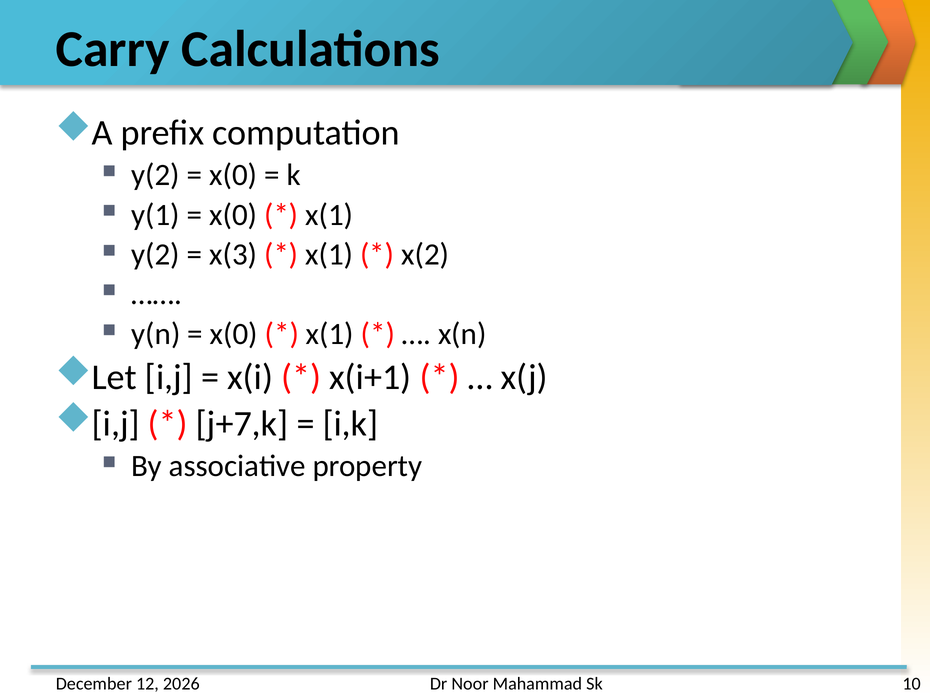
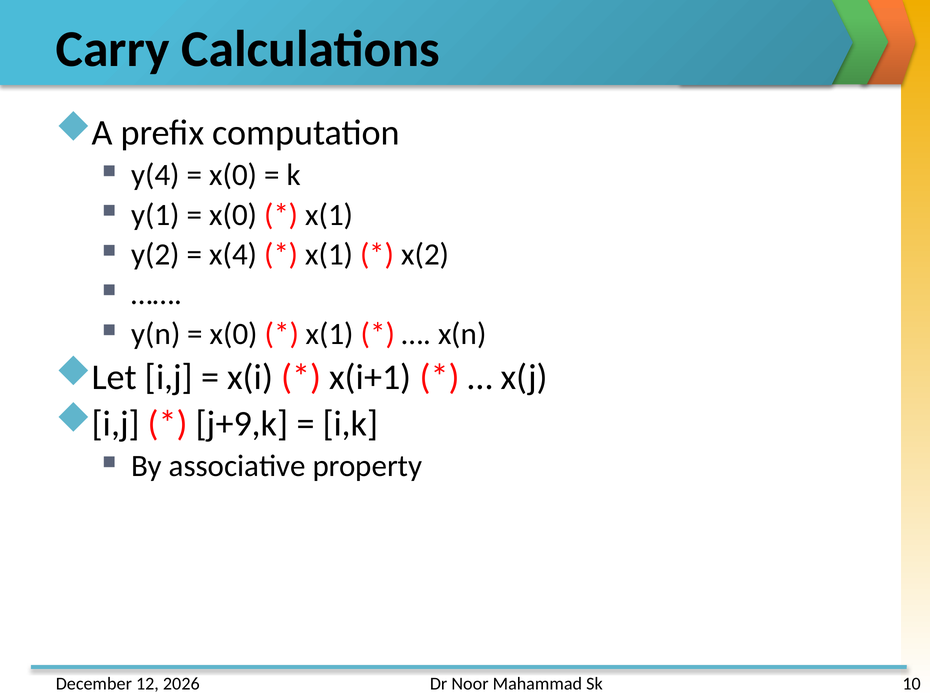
y(2: y(2 -> y(4 (156, 175)
x(3: x(3 -> x(4 (233, 254)
j+7,k: j+7,k -> j+9,k (242, 423)
